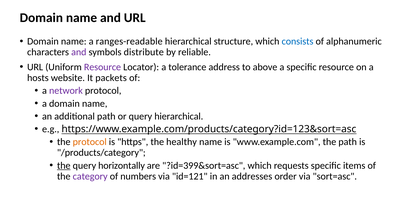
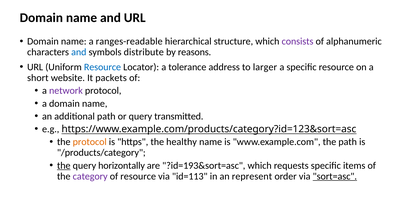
consists colour: blue -> purple (298, 41)
and colour: purple -> blue (79, 52)
reliable: reliable -> reasons (194, 52)
Resource colour: purple -> blue (102, 67)
above: above -> larger (265, 67)
hosts: hosts -> short (38, 78)
query hierarchical: hierarchical -> transmitted (179, 116)
?id=399&sort=asc: ?id=399&sort=asc -> ?id=193&sort=asc (204, 165)
of numbers: numbers -> resource (138, 176)
id=121: id=121 -> id=113 (190, 176)
addresses: addresses -> represent (252, 176)
sort=asc underline: none -> present (335, 176)
